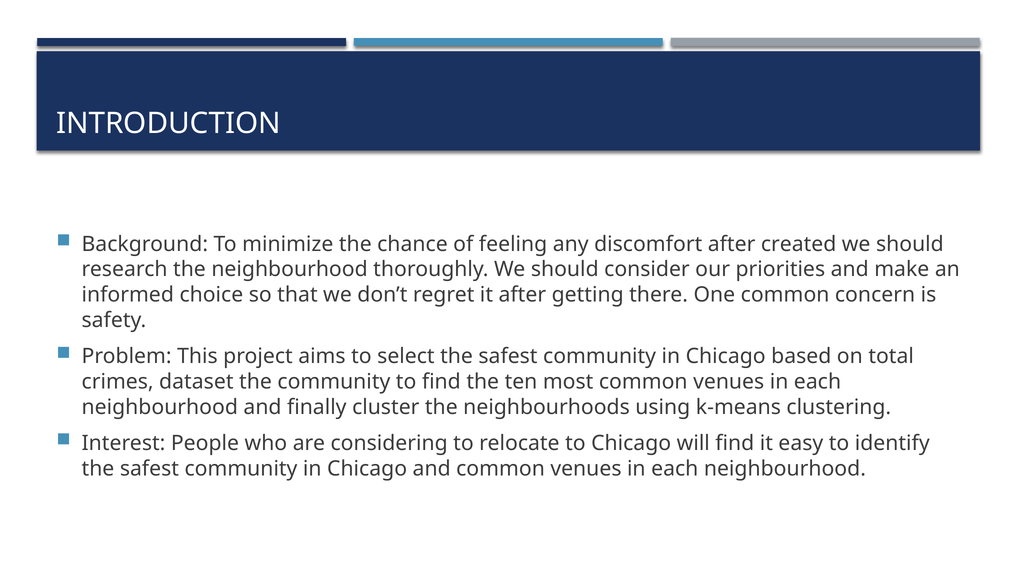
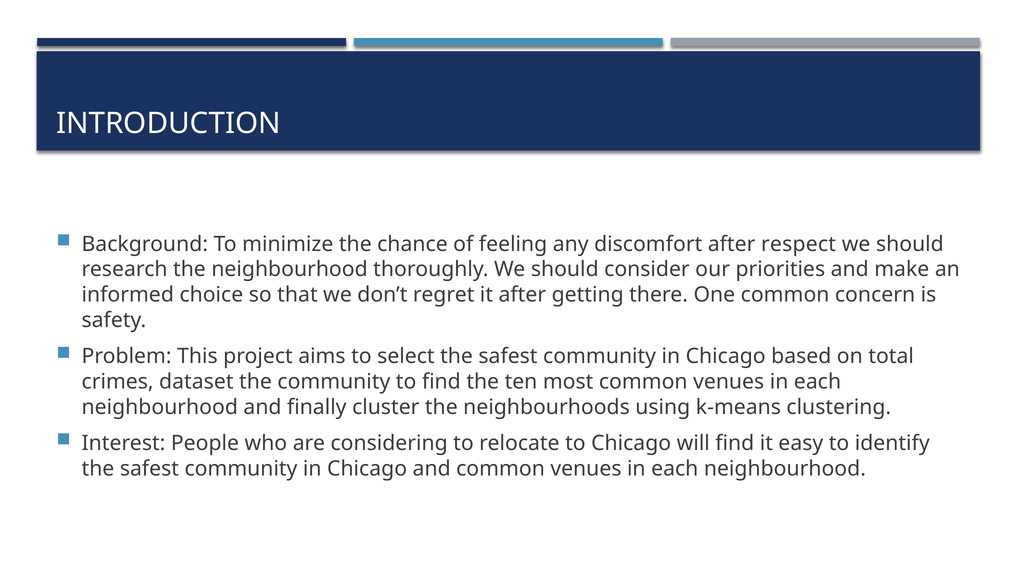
created: created -> respect (799, 244)
